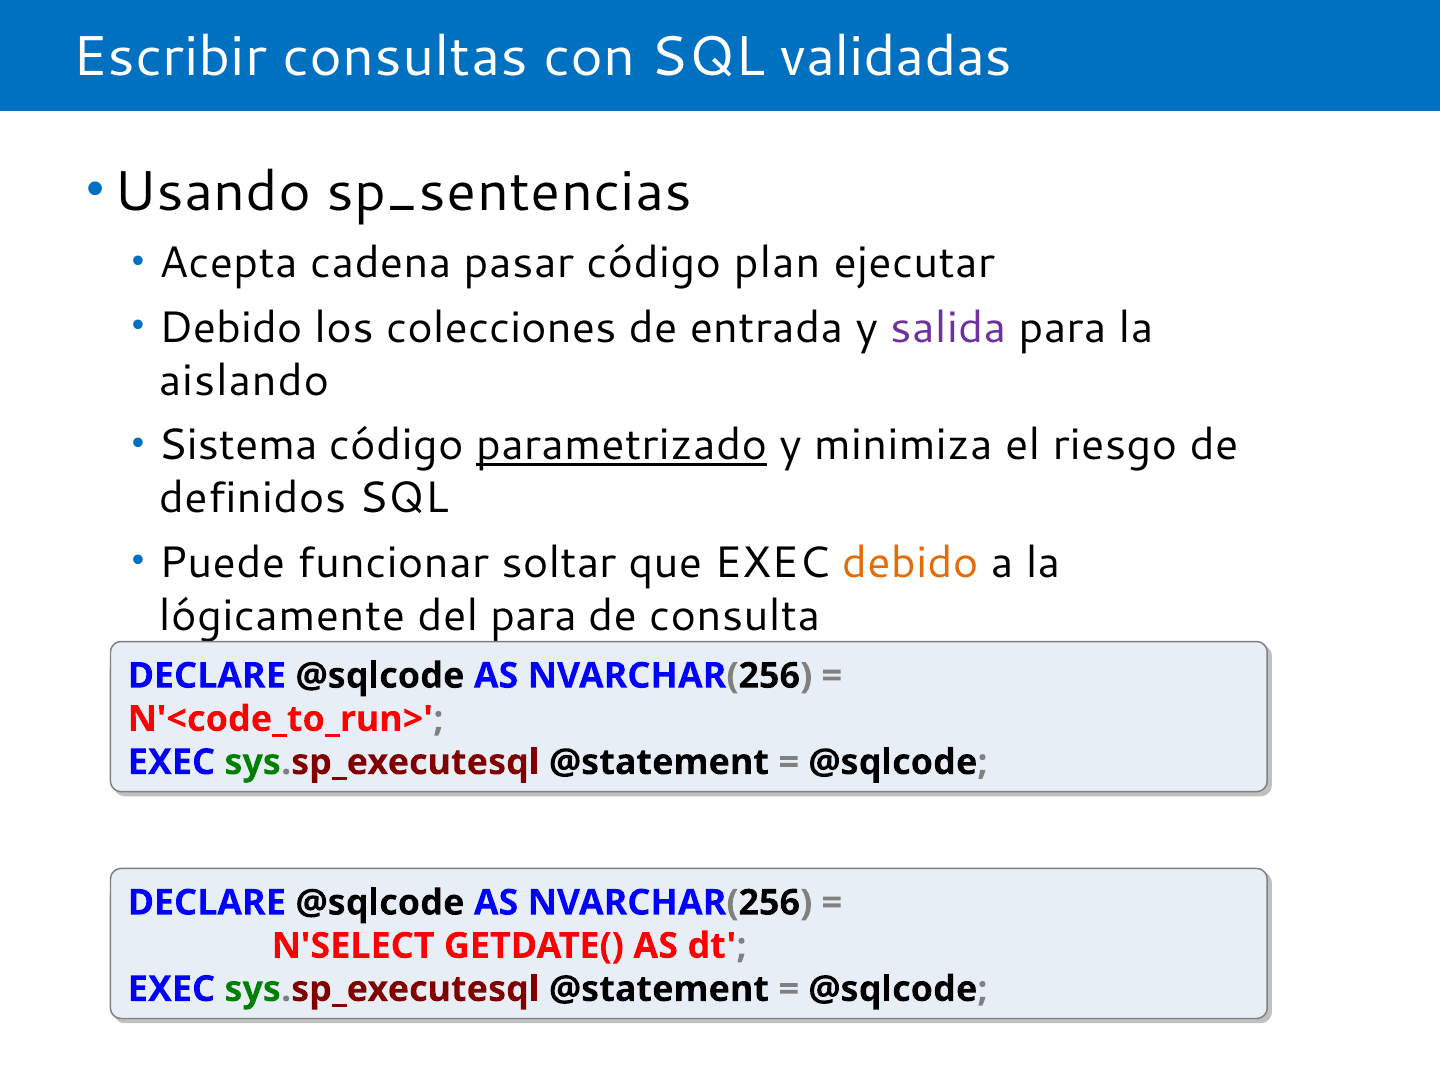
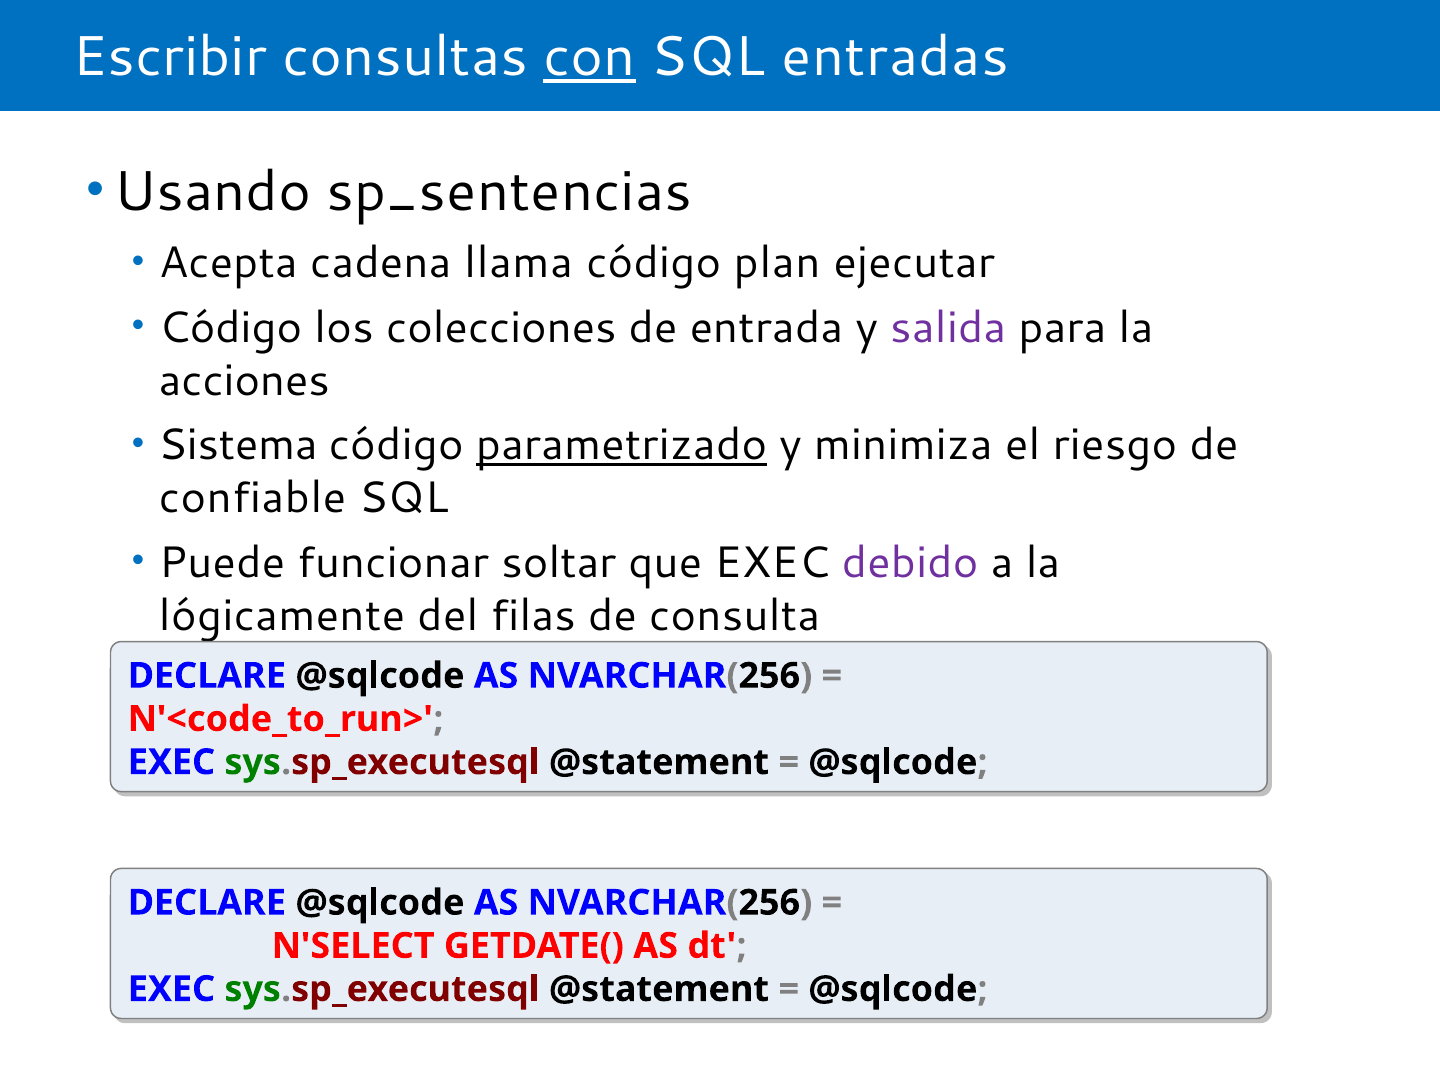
con underline: none -> present (589, 57)
validadas: validadas -> entradas (896, 57)
pasar: pasar -> llama (519, 263)
Debido: Debido -> Código (231, 328)
aislando: aislando -> acciones (244, 381)
definidos: definidos -> confiable (252, 498)
debido colour: orange -> purple (910, 563)
del para: para -> filas (533, 616)
